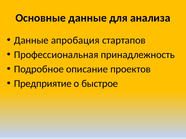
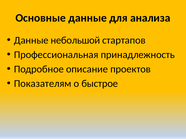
апробация: апробация -> небольшой (75, 40)
Предприятие: Предприятие -> Показателям (43, 84)
